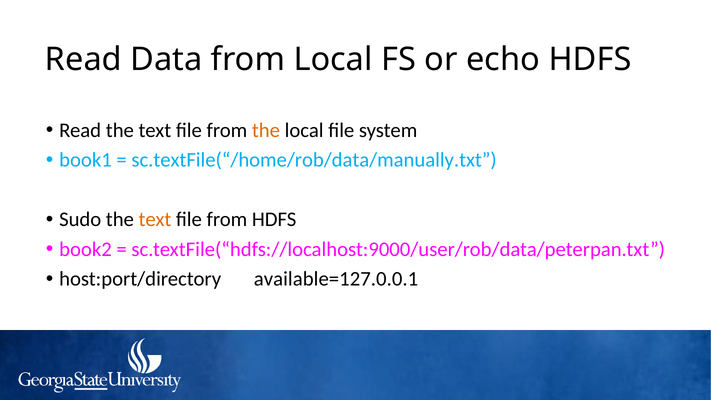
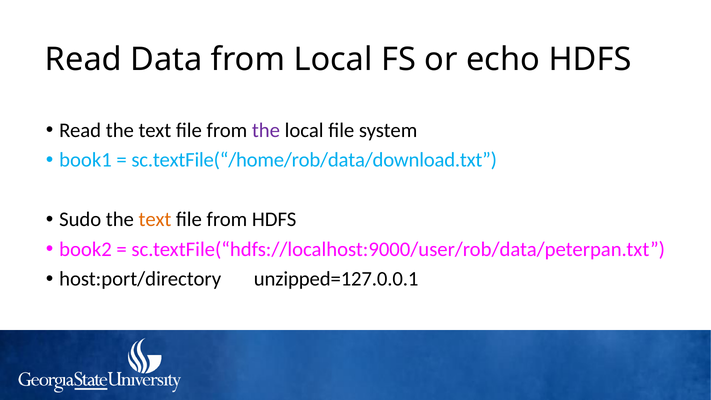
the colour: orange -> purple (266, 130)
sc.textFile(“/home/rob/data/manually.txt: sc.textFile(“/home/rob/data/manually.txt -> sc.textFile(“/home/rob/data/download.txt (314, 160)
available=127.0.0.1: available=127.0.0.1 -> unzipped=127.0.0.1 (336, 279)
